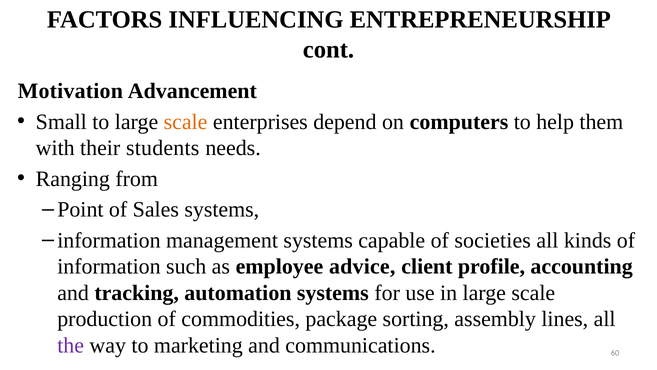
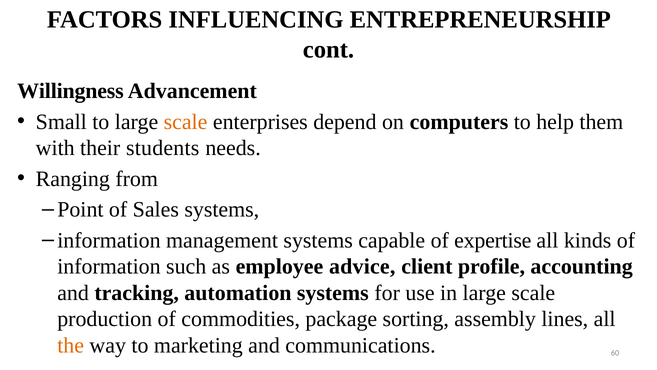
Motivation: Motivation -> Willingness (70, 91)
societies: societies -> expertise (493, 240)
the colour: purple -> orange (71, 345)
